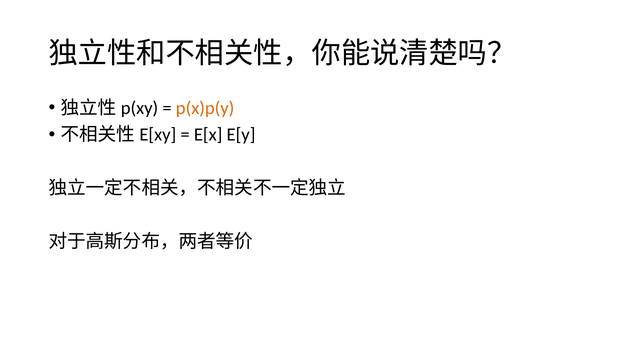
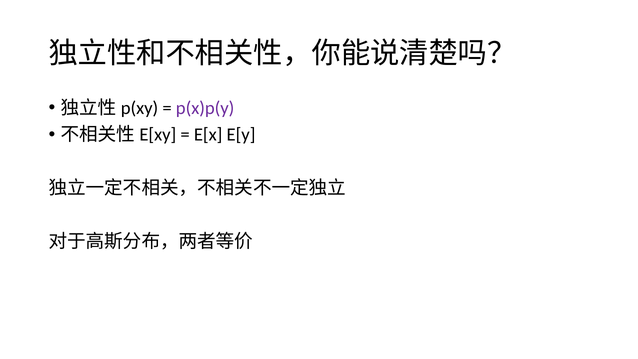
p(x)p(y colour: orange -> purple (205, 108)
